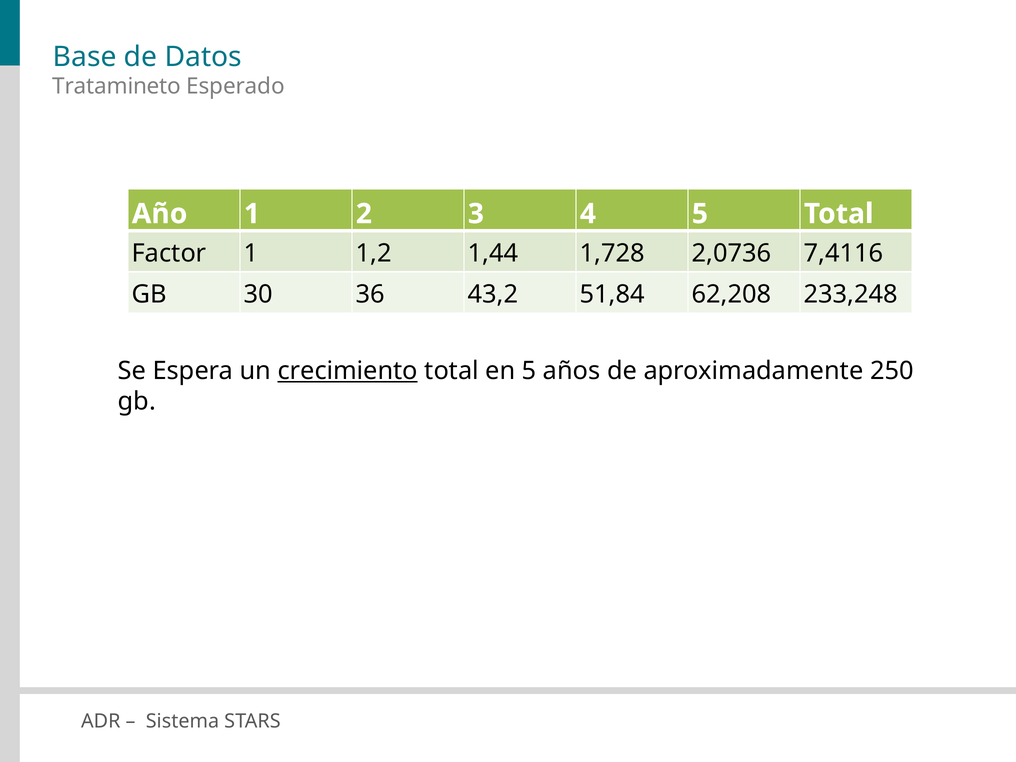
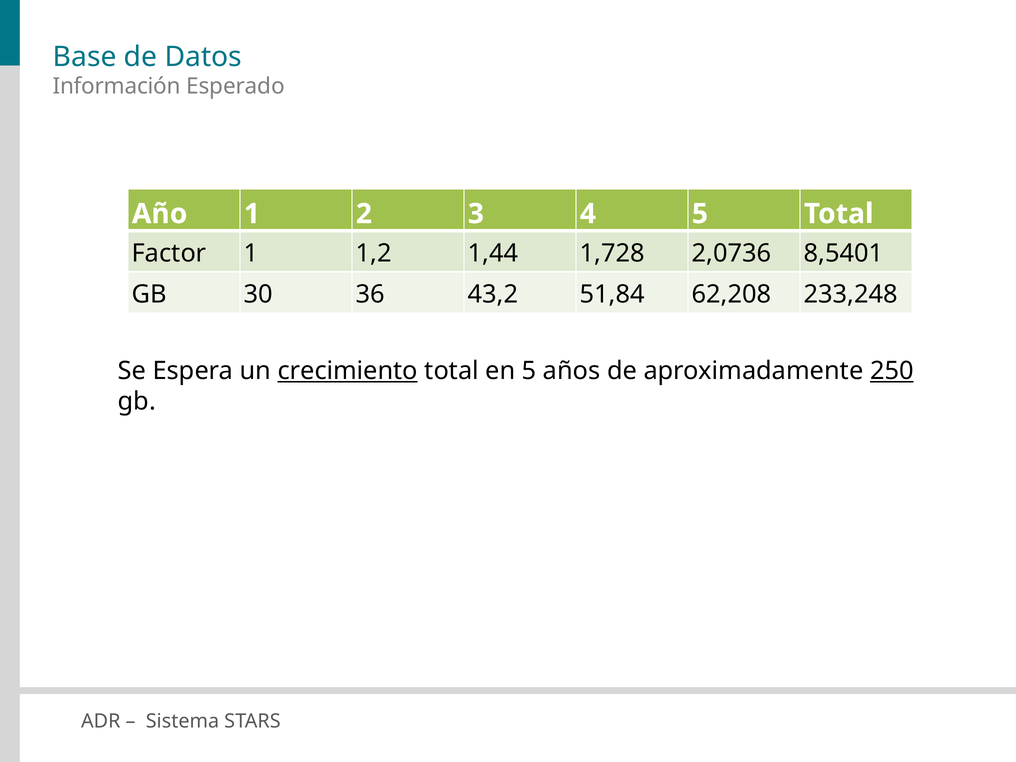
Tratamineto: Tratamineto -> Información (117, 86)
7,4116: 7,4116 -> 8,5401 (843, 253)
250 underline: none -> present (892, 371)
